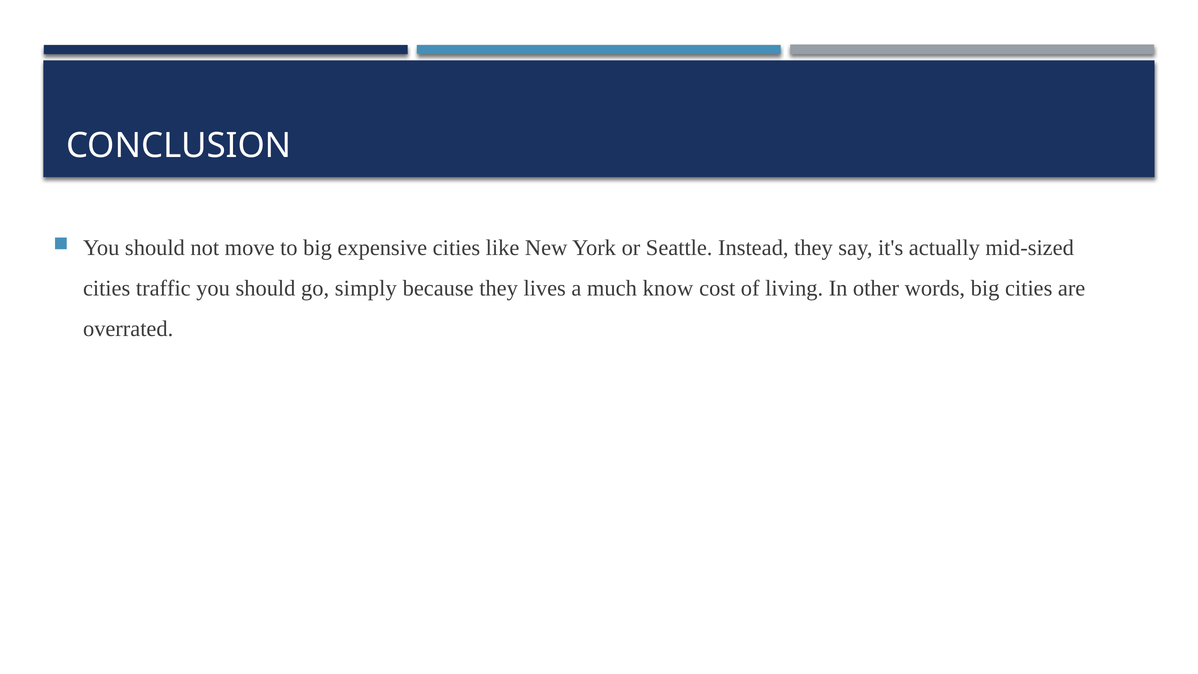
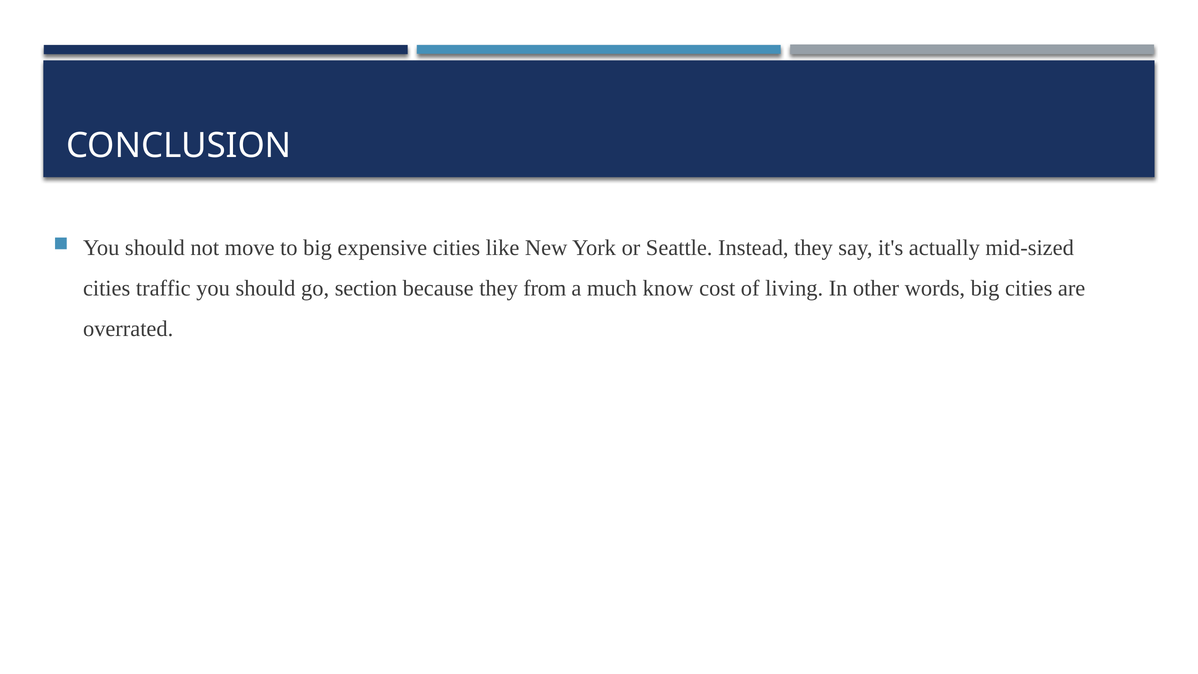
simply: simply -> section (366, 288)
lives: lives -> from (545, 288)
